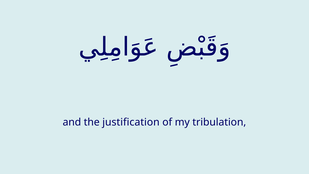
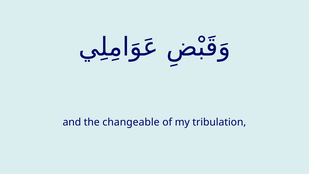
justification: justification -> changeable (131, 122)
